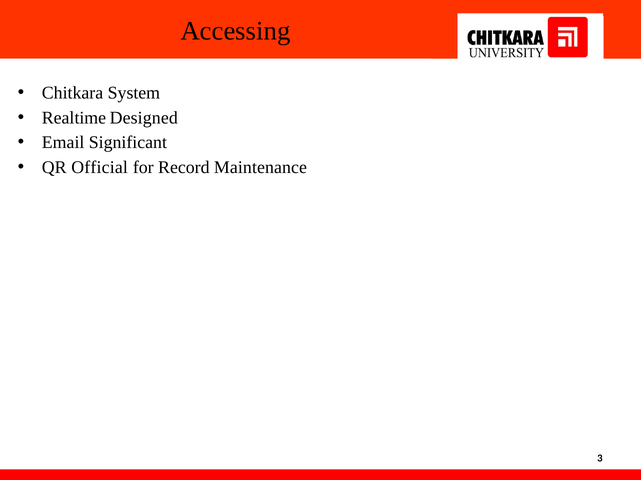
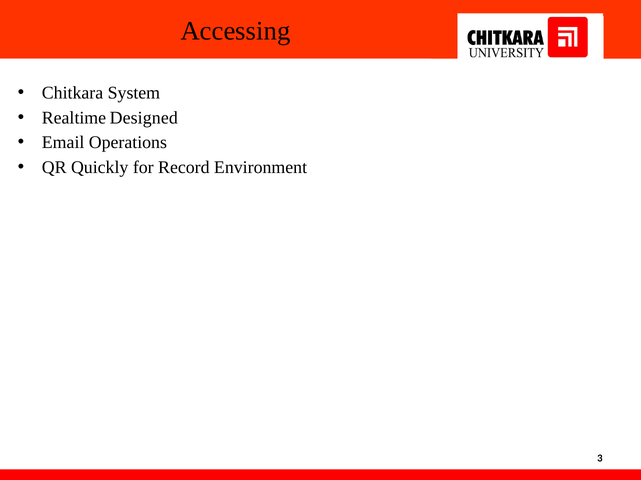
Significant: Significant -> Operations (128, 143)
Official: Official -> Quickly (100, 168)
Maintenance: Maintenance -> Environment (261, 168)
